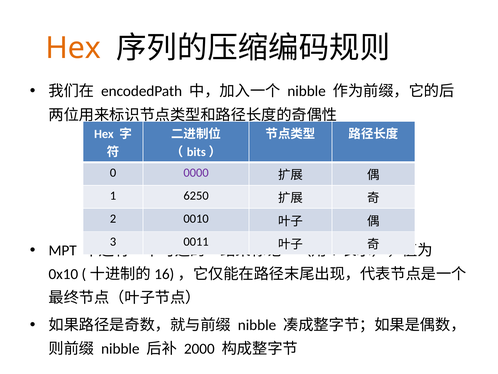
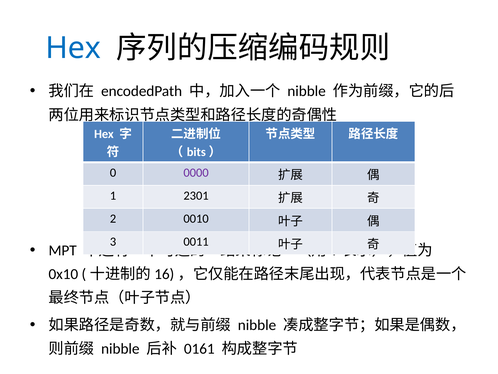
Hex colour: orange -> blue (73, 48)
6250: 6250 -> 2301 (196, 195)
2000: 2000 -> 0161 (199, 348)
